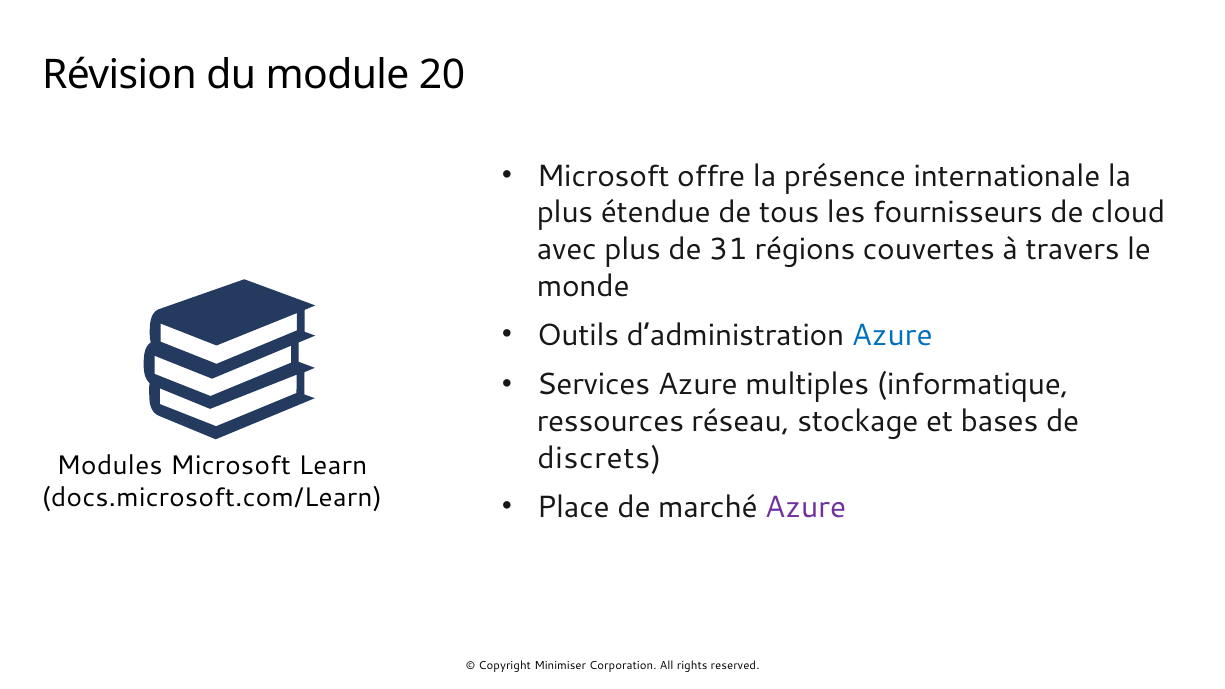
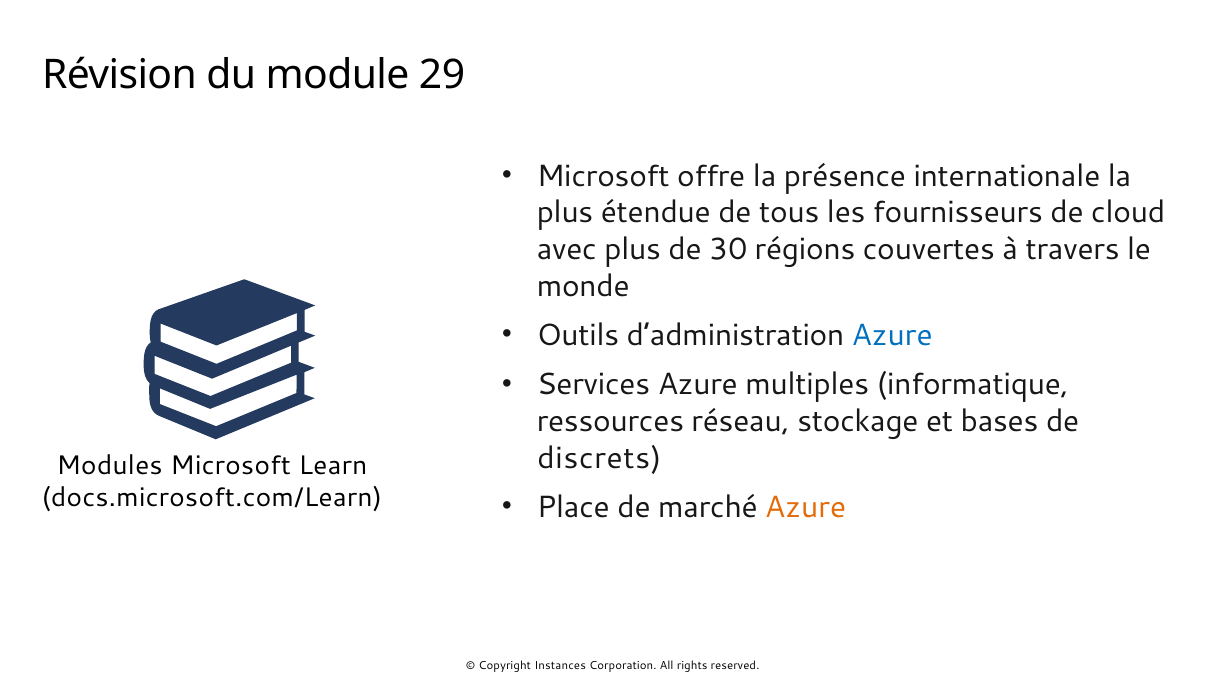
20: 20 -> 29 (442, 75)
31: 31 -> 30 (728, 250)
Azure colour: purple -> orange (805, 508)
Minimiser: Minimiser -> Instances (560, 666)
